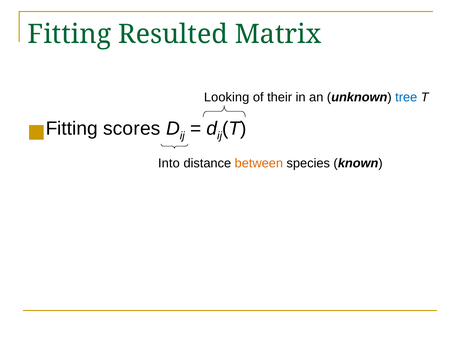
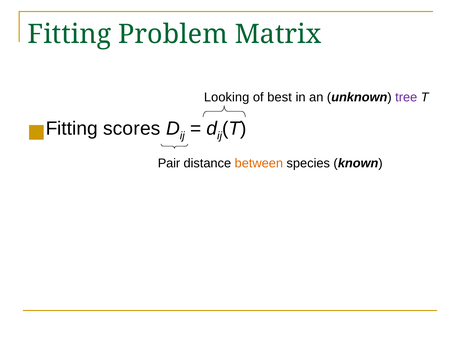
Resulted: Resulted -> Problem (173, 34)
their: their -> best (280, 97)
tree colour: blue -> purple (406, 97)
Into: Into -> Pair (169, 163)
